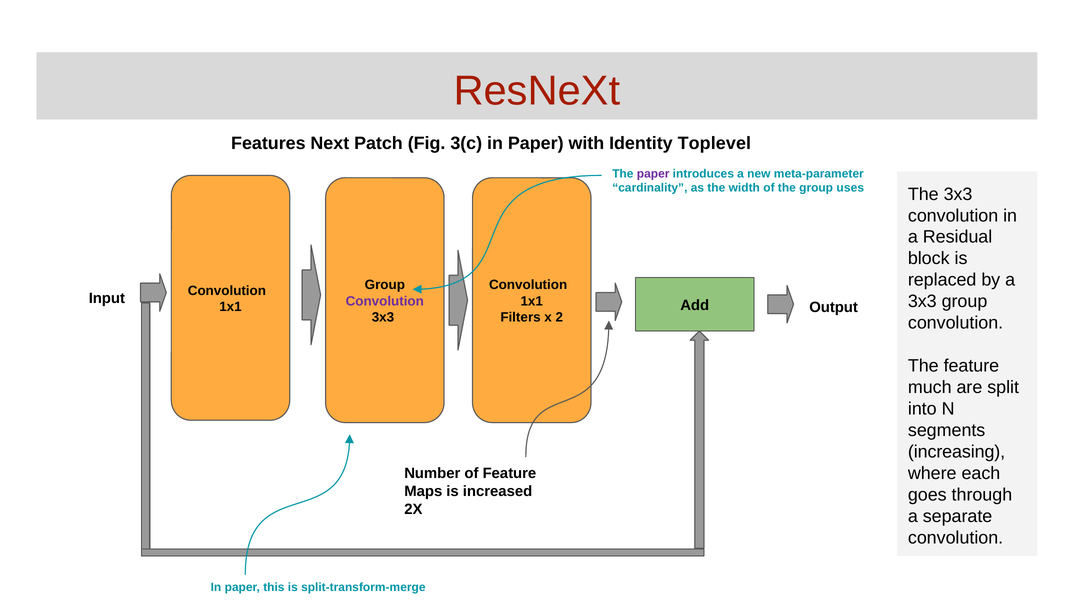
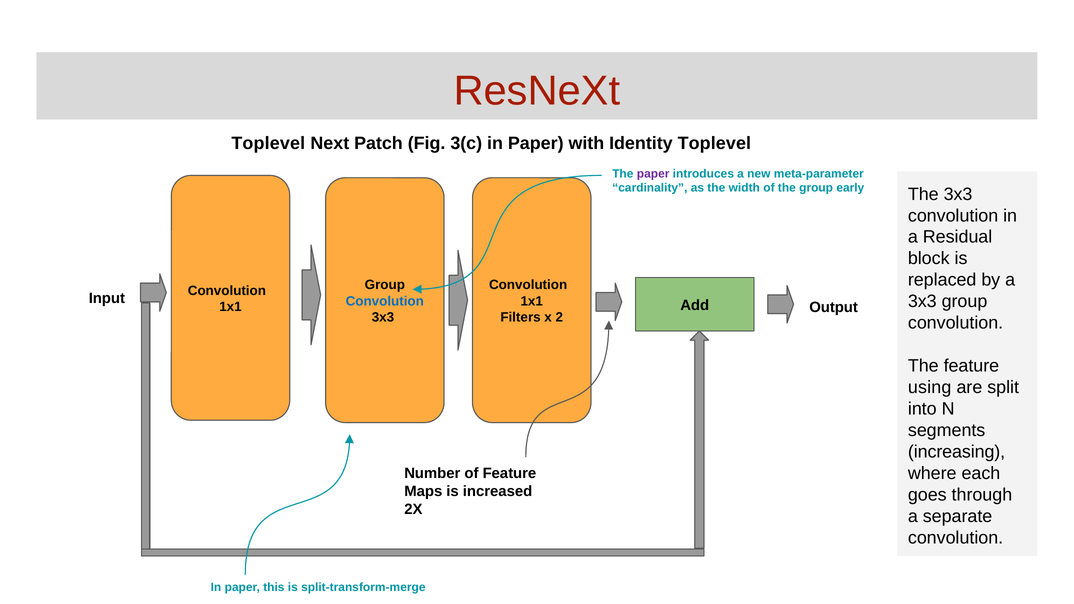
Features: Features -> Toplevel (268, 143)
uses: uses -> early (850, 188)
Convolution colour: purple -> blue (385, 301)
much: much -> using (930, 388)
